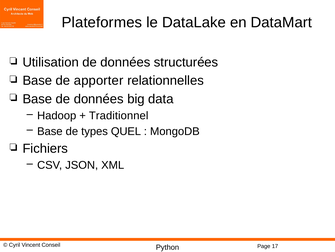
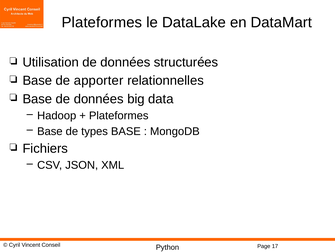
Traditionnel: Traditionnel -> Plateformes (119, 115)
types QUEL: QUEL -> BASE (126, 131)
